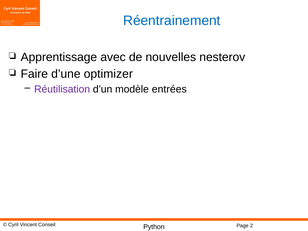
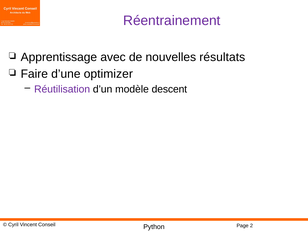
Réentrainement colour: blue -> purple (172, 21)
nesterov: nesterov -> résultats (222, 57)
entrées: entrées -> descent (169, 89)
